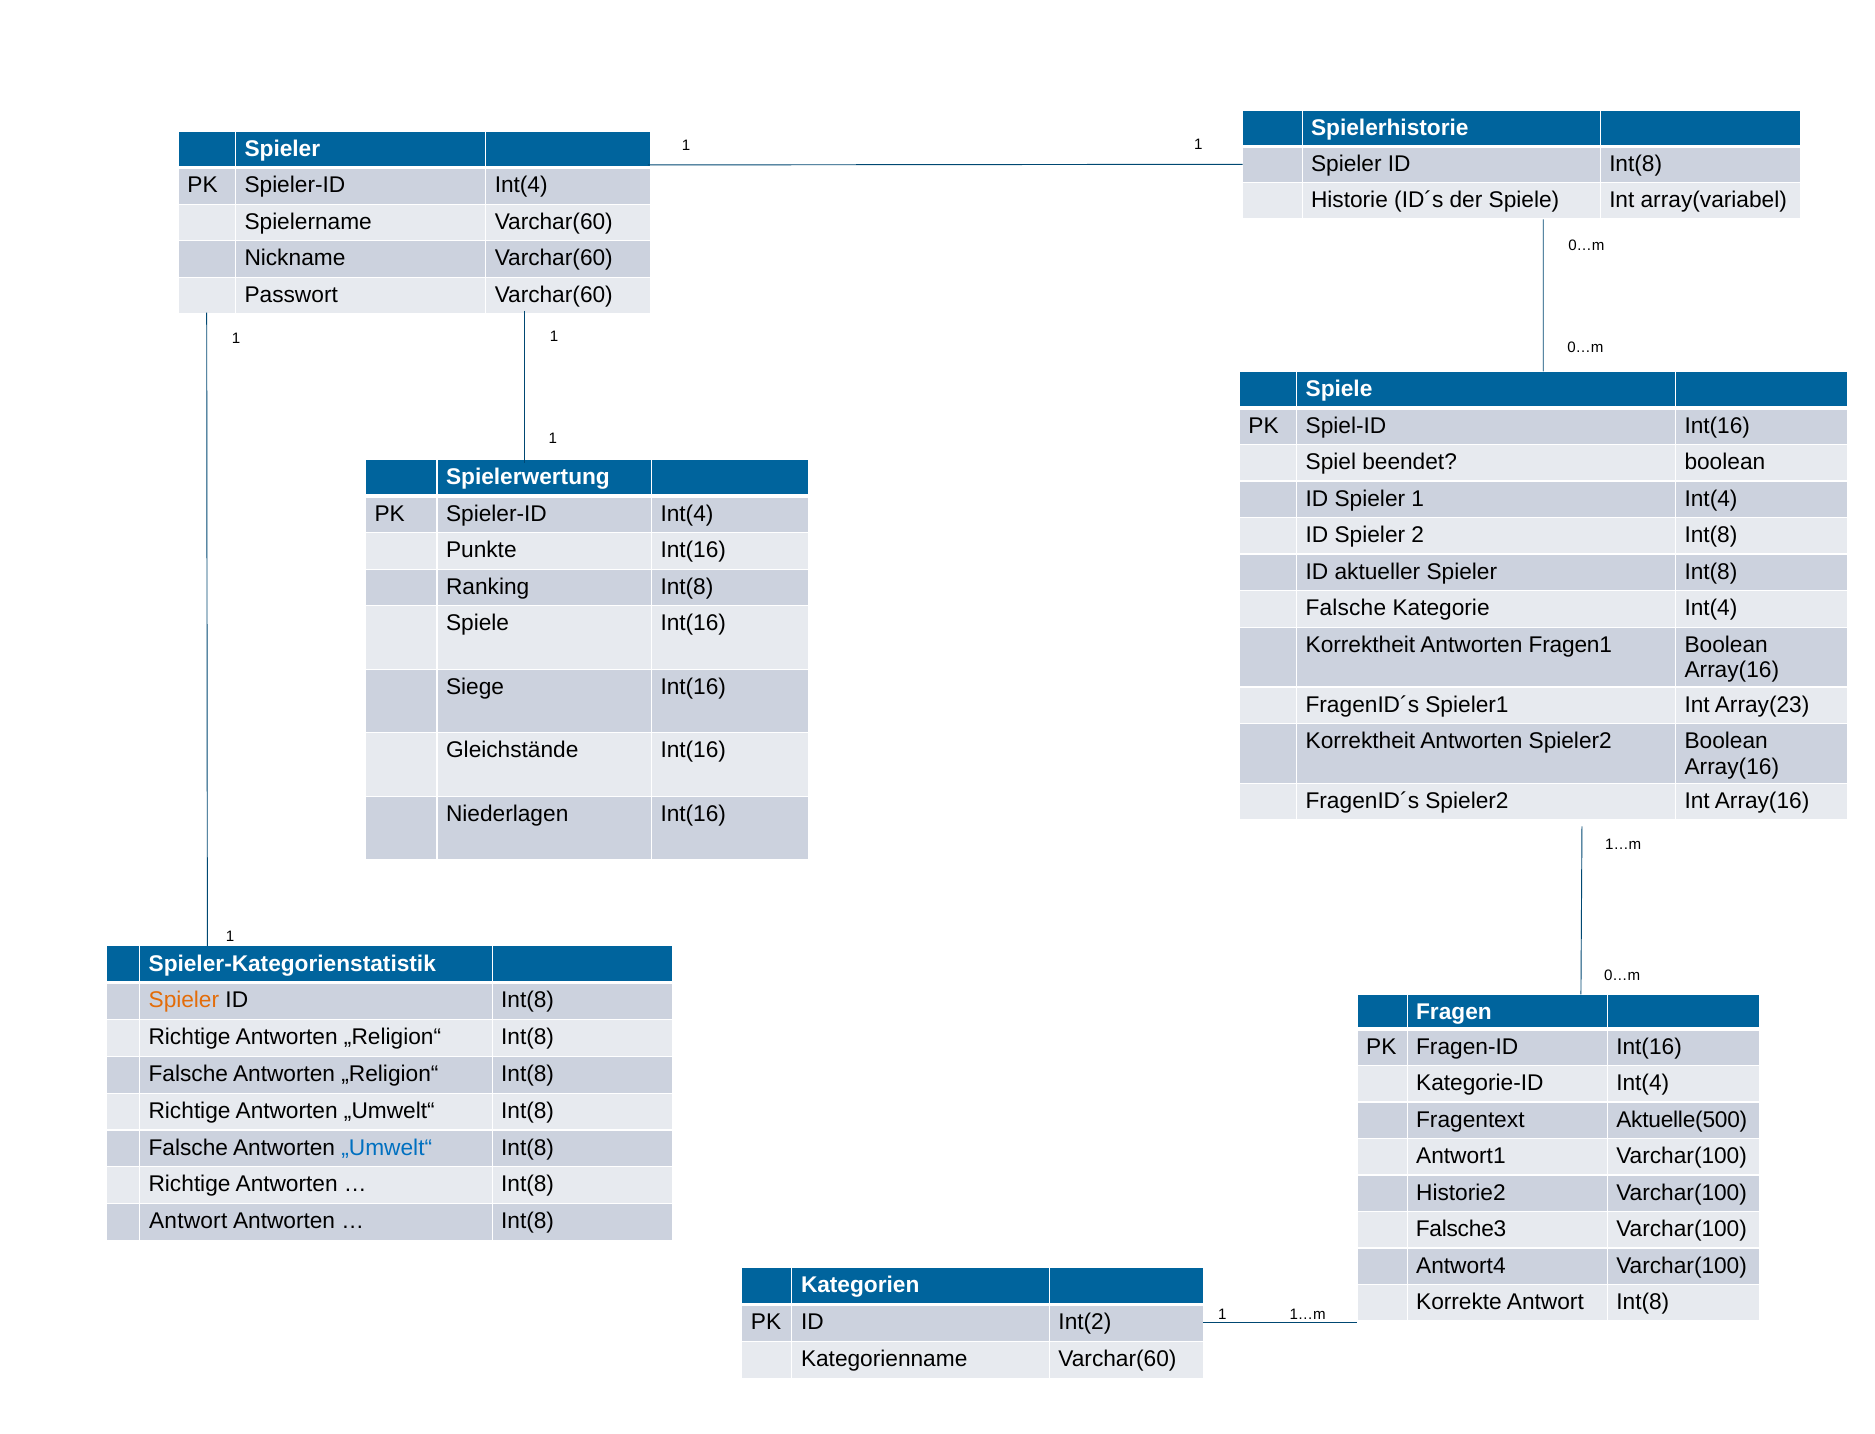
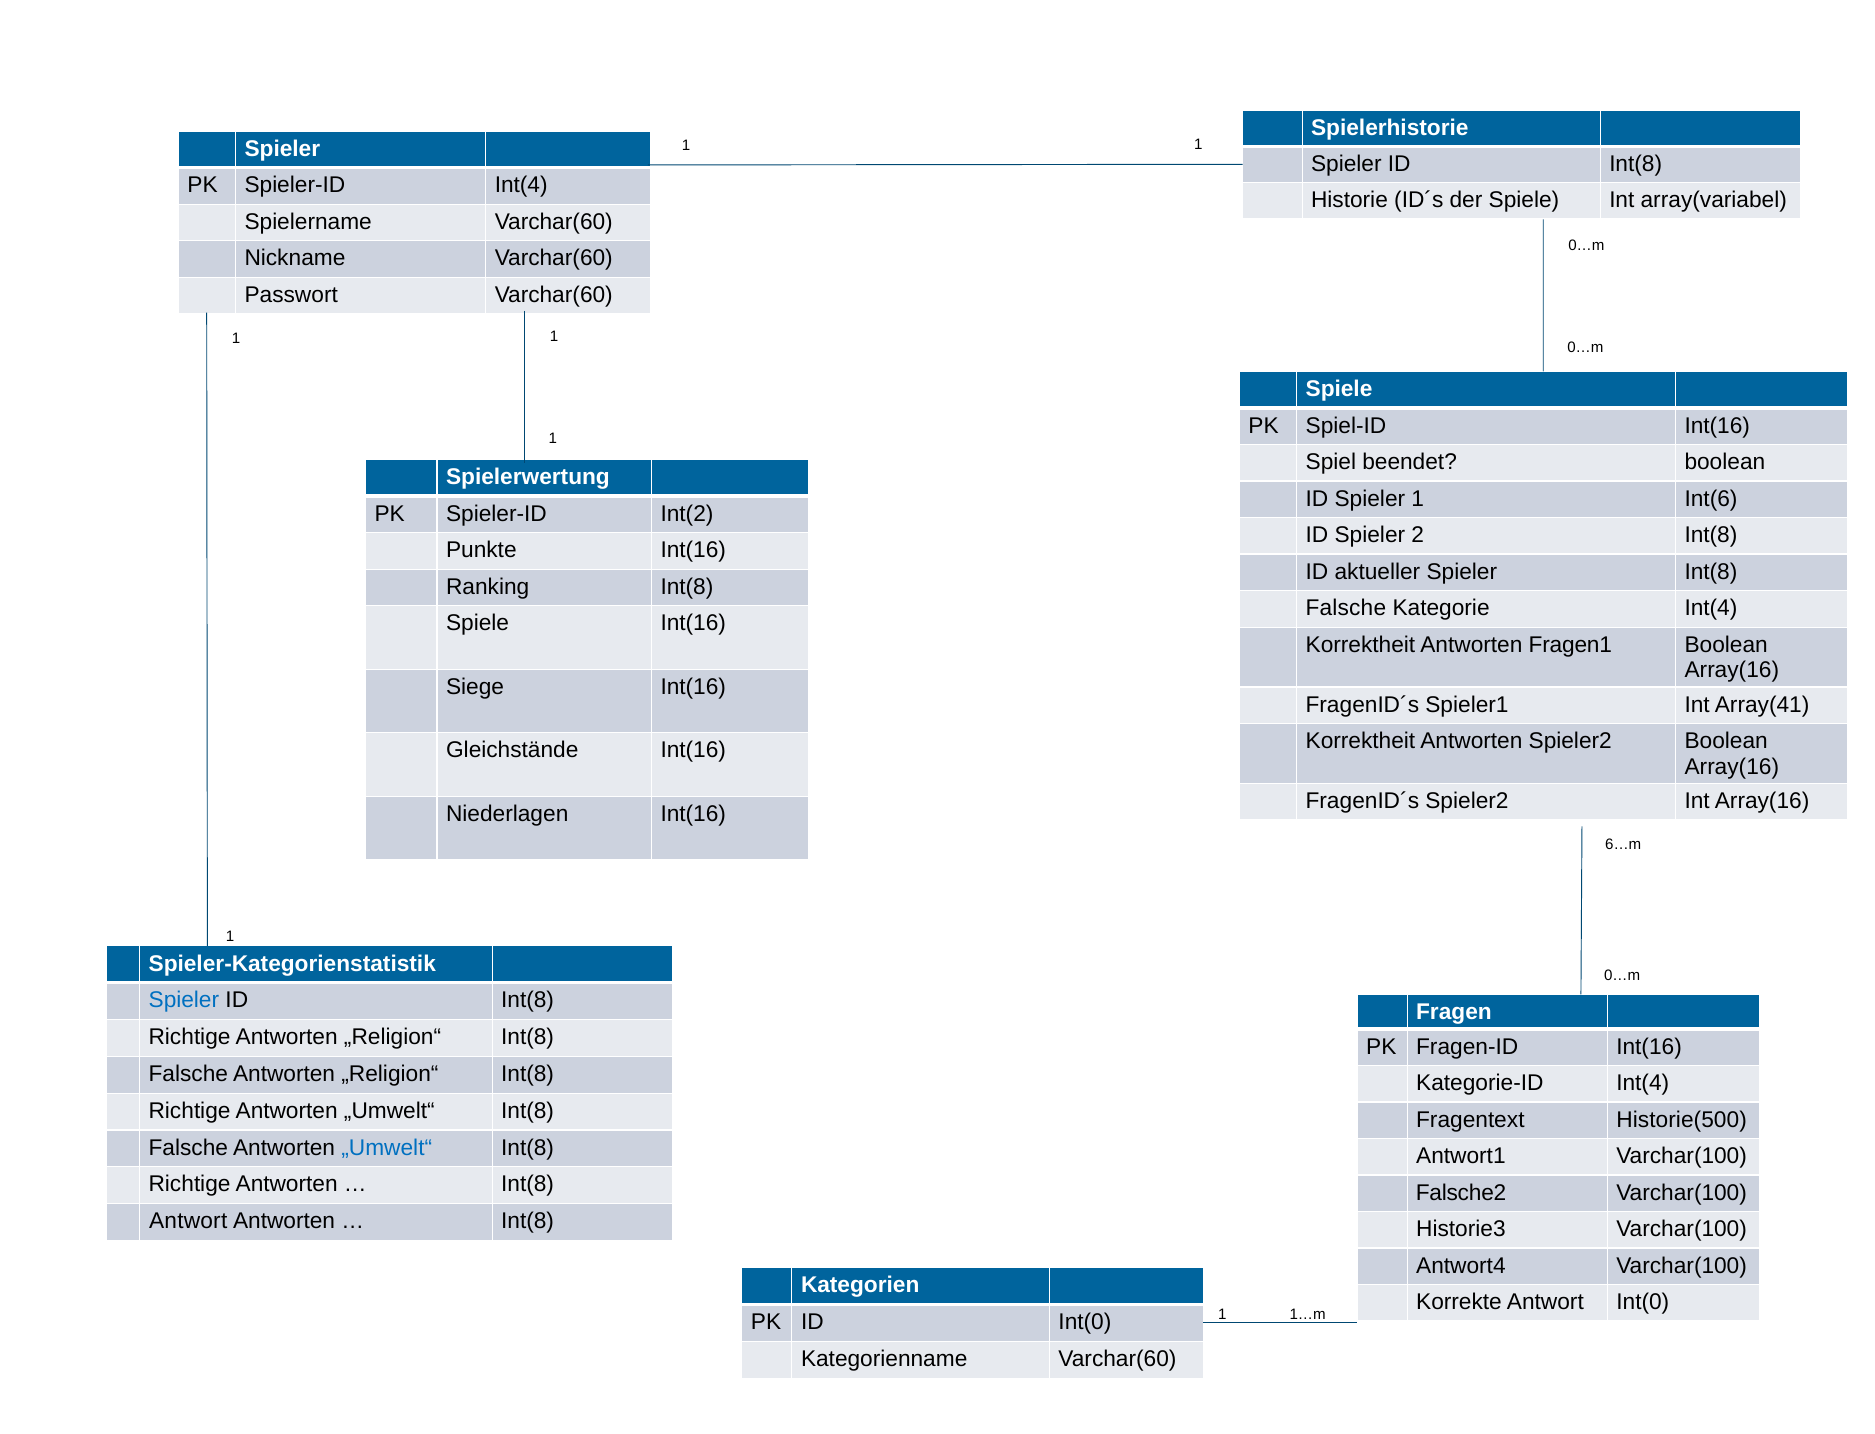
1 Int(4: Int(4 -> Int(6 (1711, 498)
Int(4: Int(4 -> Int(2 (687, 514)
Array(23: Array(23 -> Array(41 (1762, 704)
1…m: 1…m -> 6…m (1623, 844)
Spieler colour: orange -> blue (184, 1000)
Aktuelle(500: Aktuelle(500 -> Historie(500 (1682, 1119)
Historie2: Historie2 -> Falsche2 (1461, 1192)
Falsche3: Falsche3 -> Historie3 (1461, 1229)
Antwort Int(8: Int(8 -> Int(0 (1643, 1302)
ID Int(2: Int(2 -> Int(0 (1085, 1322)
